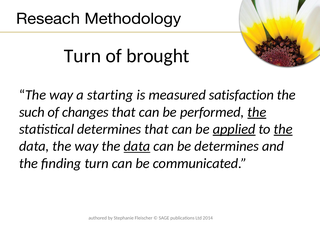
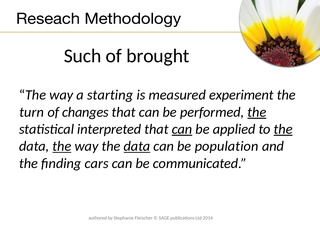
Turn: Turn -> Such (83, 56)
satisfaction: satisfaction -> experiment (241, 95)
such: such -> turn (32, 112)
statistical determines: determines -> interpreted (109, 129)
can underline: none -> present (182, 129)
applied underline: present -> none (234, 129)
the underline: none -> present (62, 146)
be determines: determines -> population (227, 146)
finding turn: turn -> cars (97, 163)
